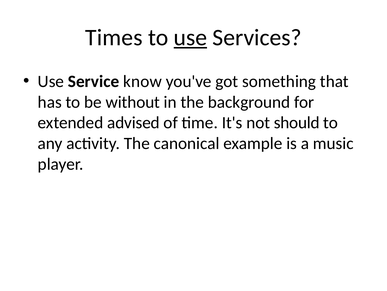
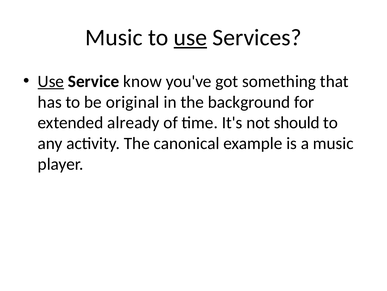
Times: Times -> Music (114, 37)
Use underline: none -> present (51, 81)
without: without -> original (133, 102)
advised: advised -> already (133, 122)
